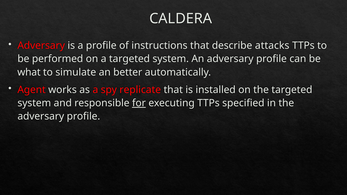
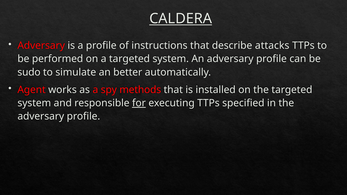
CALDERA underline: none -> present (181, 19)
what: what -> sudo (29, 72)
replicate: replicate -> methods (140, 90)
